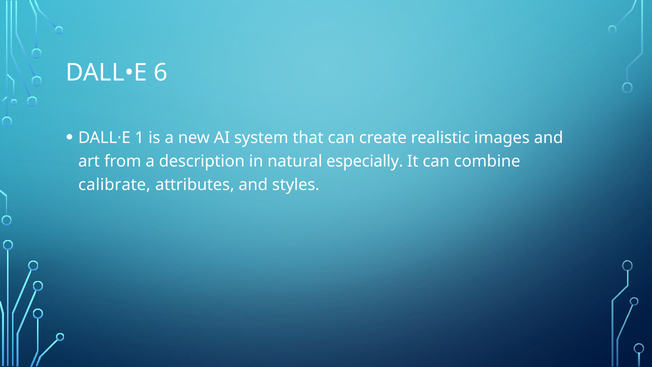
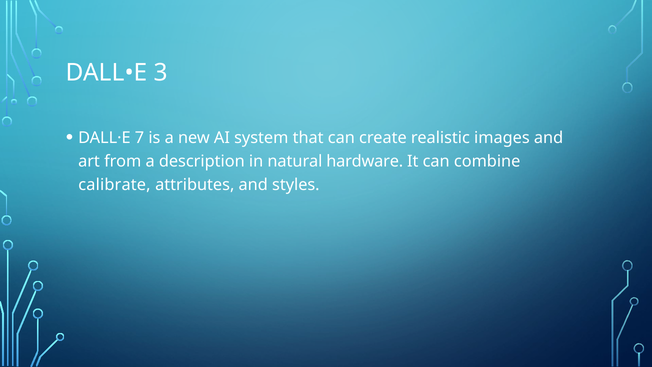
6: 6 -> 3 (161, 72)
1: 1 -> 7 (140, 138)
especially: especially -> hardware (365, 161)
